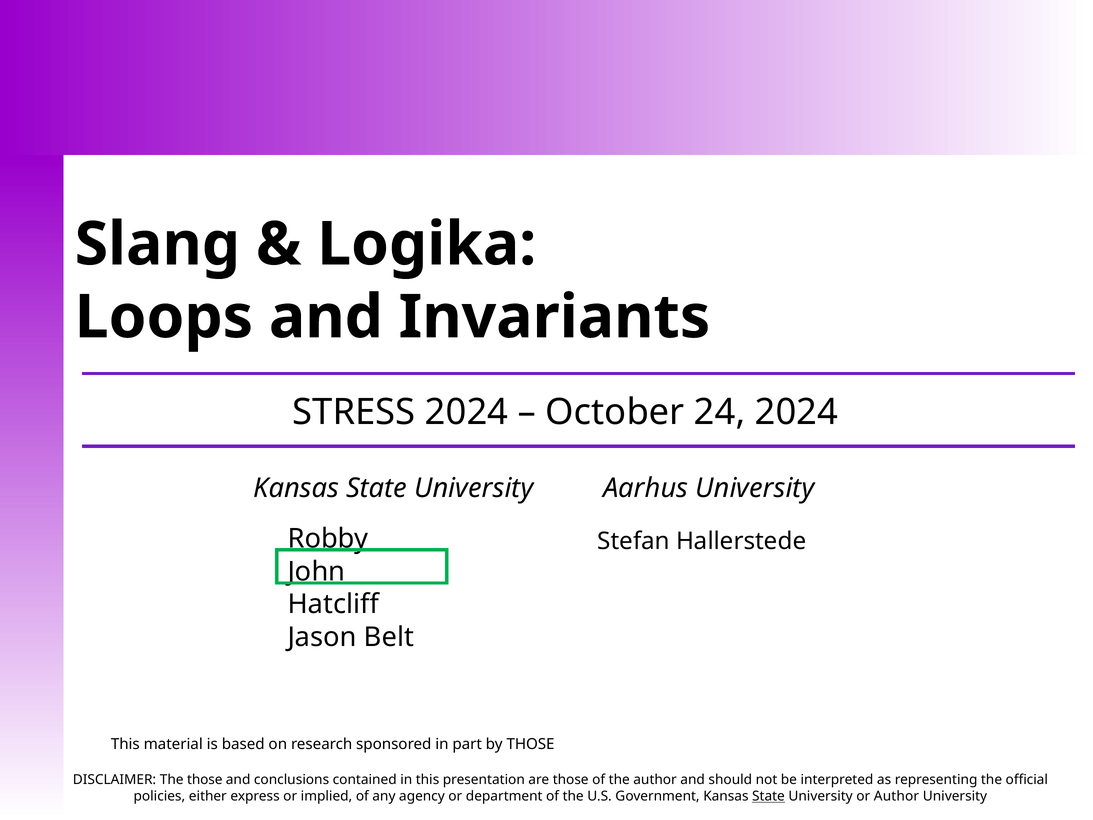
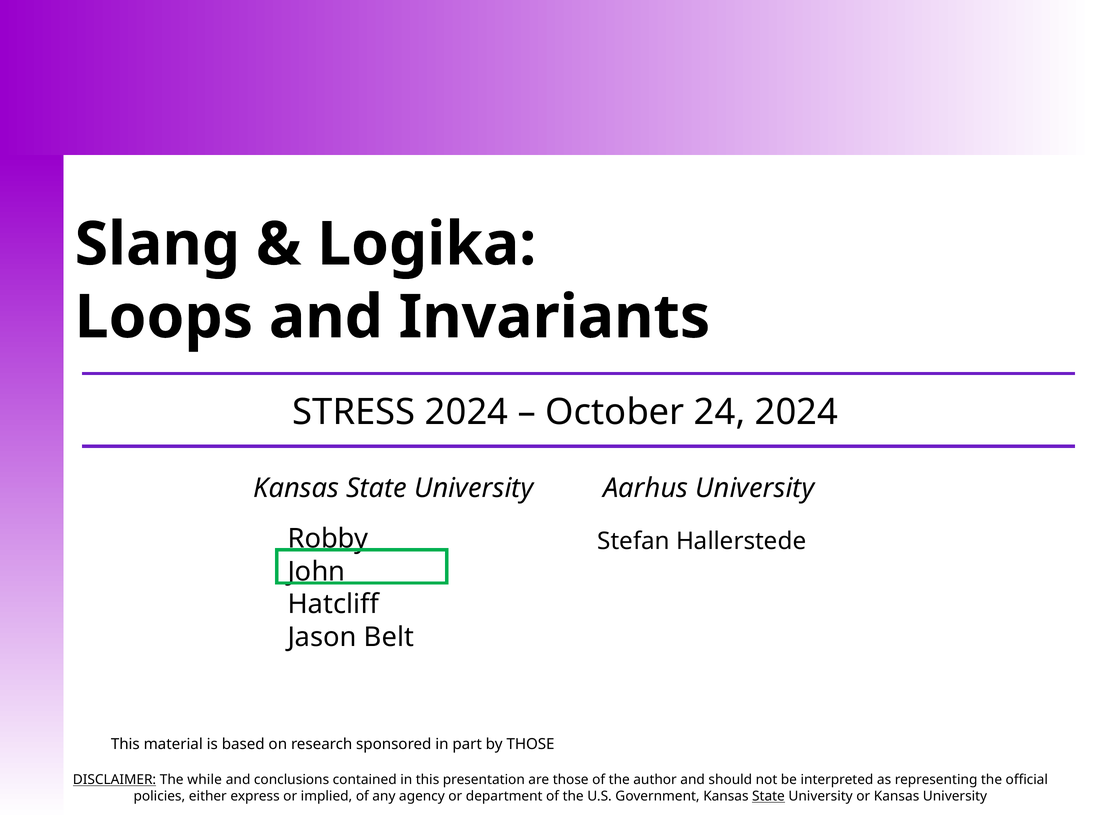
DISCLAIMER underline: none -> present (114, 780)
The those: those -> while (205, 780)
or Author: Author -> Kansas (897, 796)
